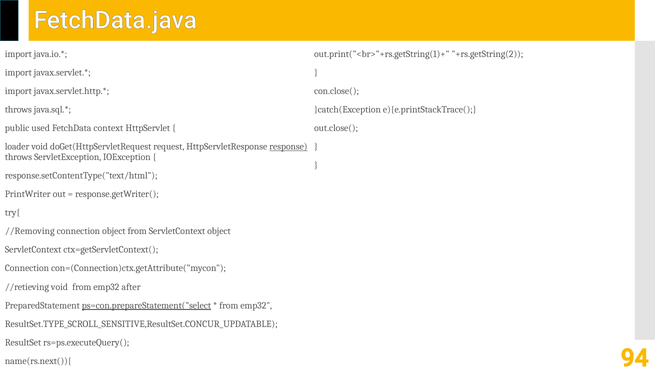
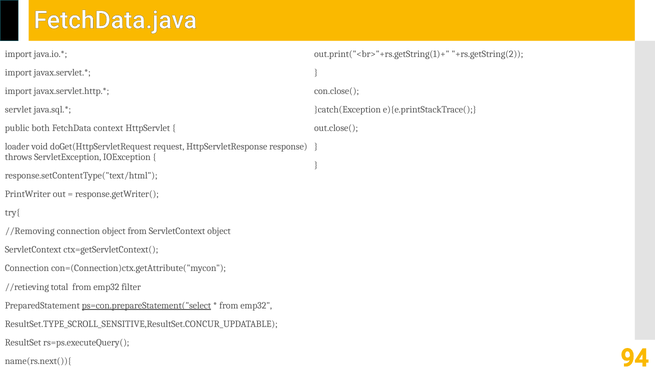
throws: throws -> servlet (18, 110)
used: used -> both (41, 128)
response underline: present -> none (288, 147)
//retieving void: void -> total (60, 286)
after: after -> filter (131, 286)
